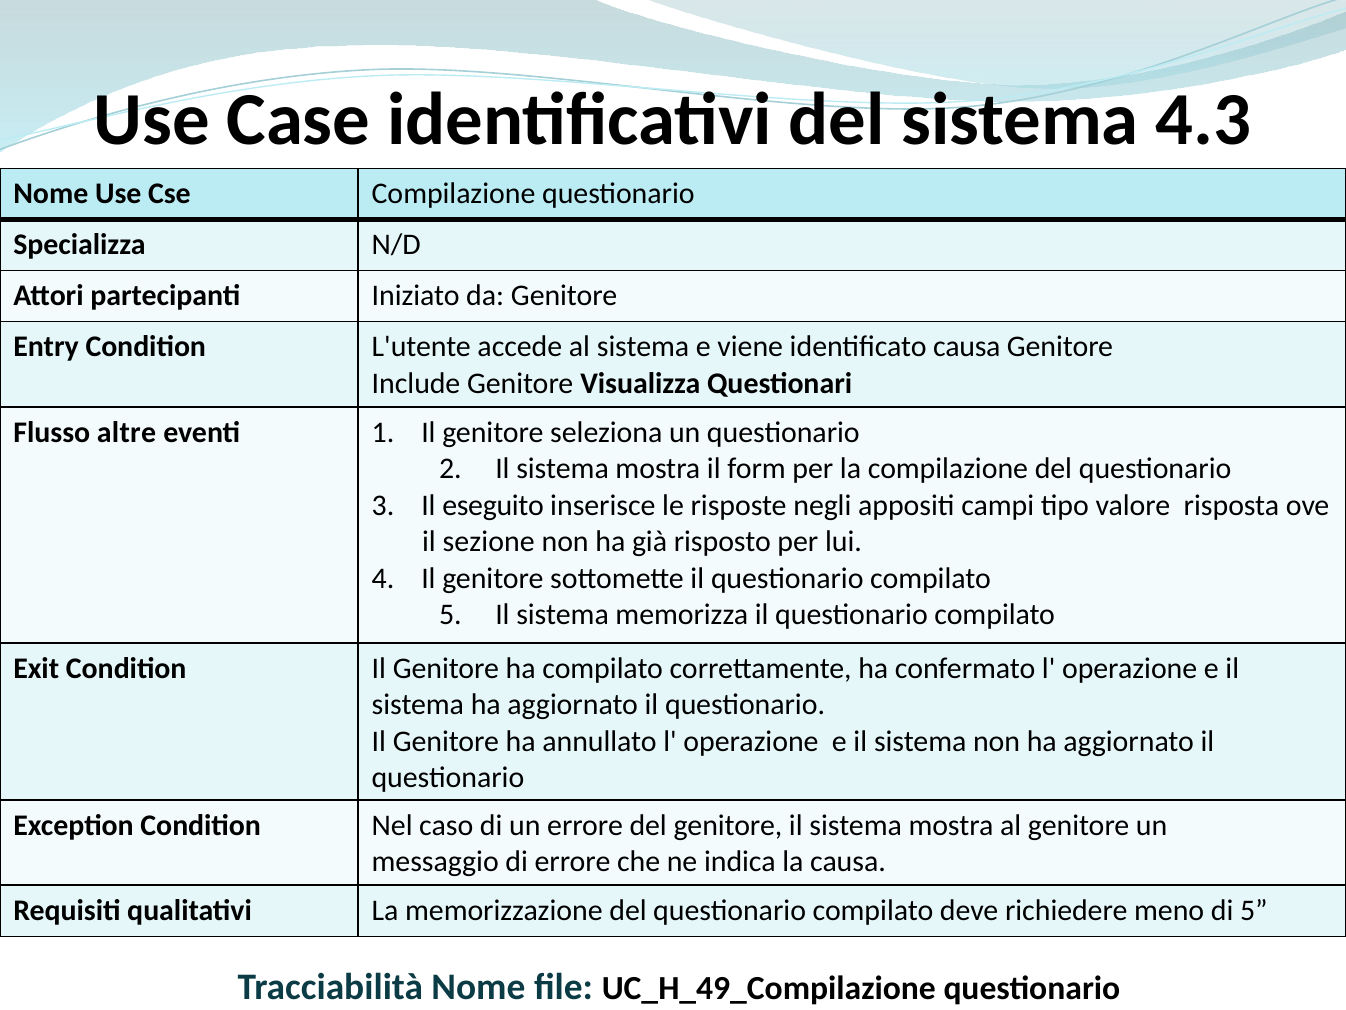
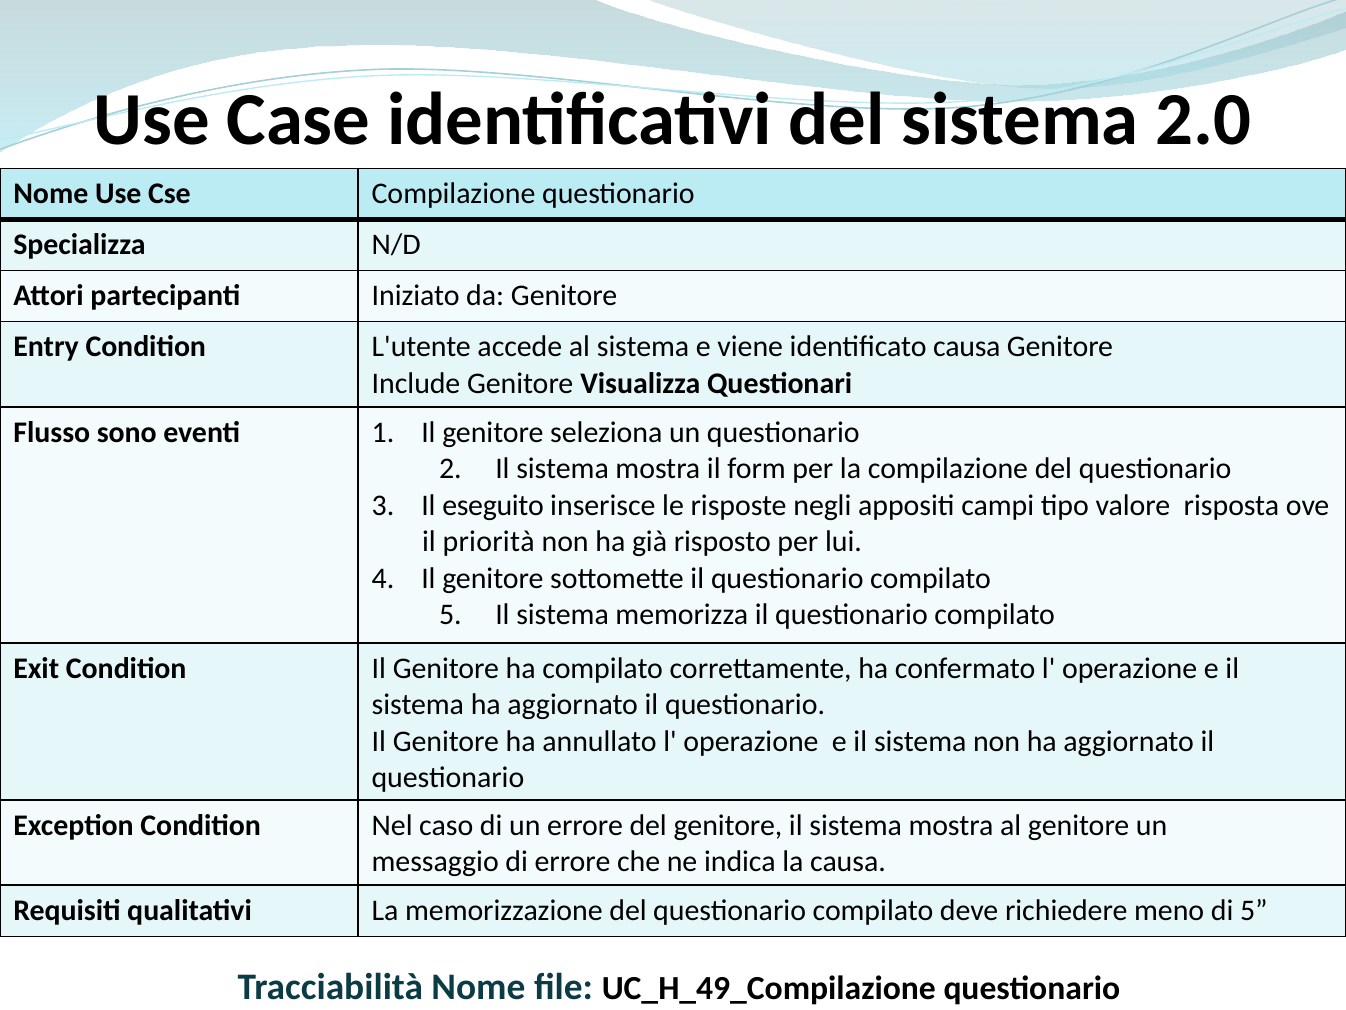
4.3: 4.3 -> 2.0 (1203, 120)
altre: altre -> sono (127, 432)
sezione: sezione -> priorità (489, 542)
